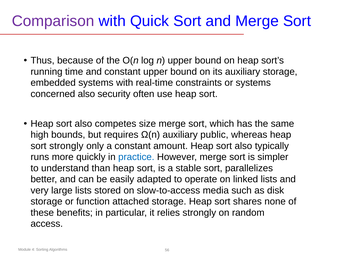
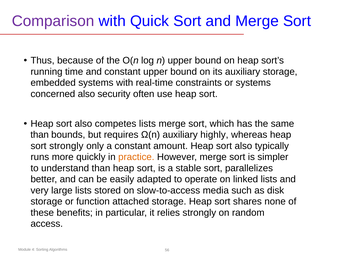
competes size: size -> lists (147, 124)
high: high -> than (40, 135)
public: public -> highly (214, 135)
practice colour: blue -> orange (136, 157)
